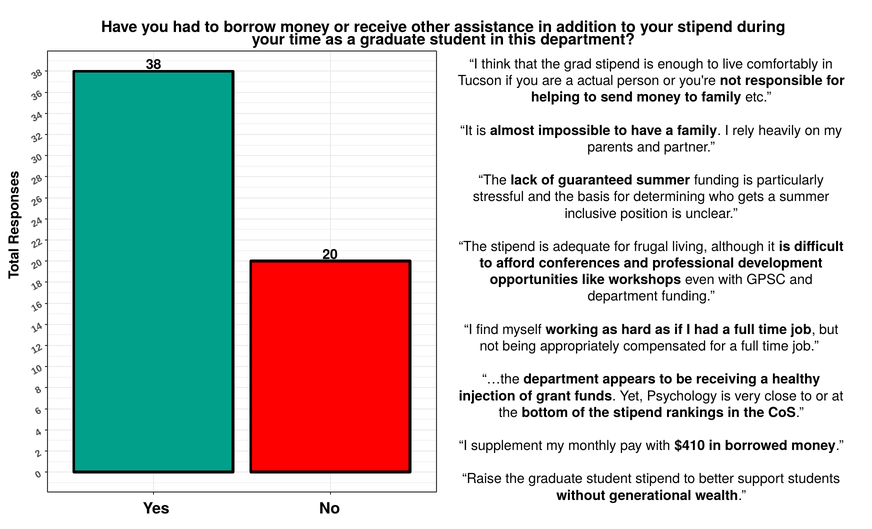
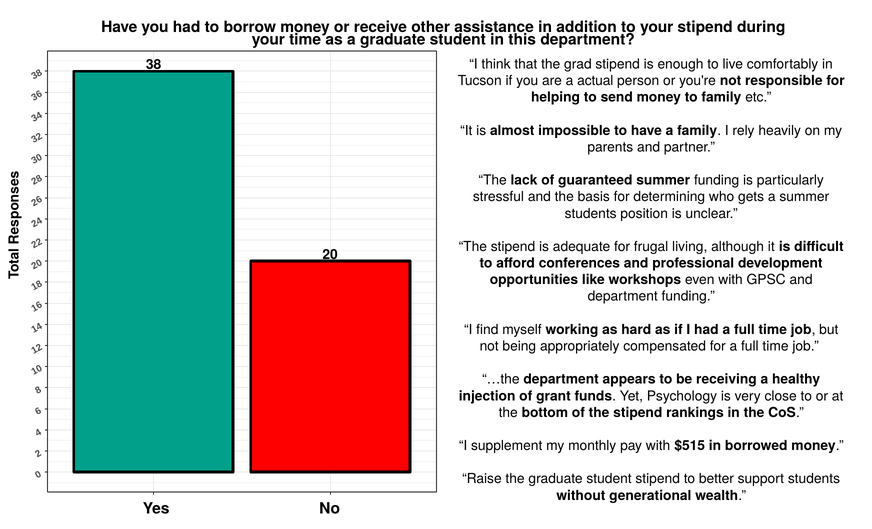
inclusive: inclusive -> students (591, 214)
$410: $410 -> $515 (690, 446)
